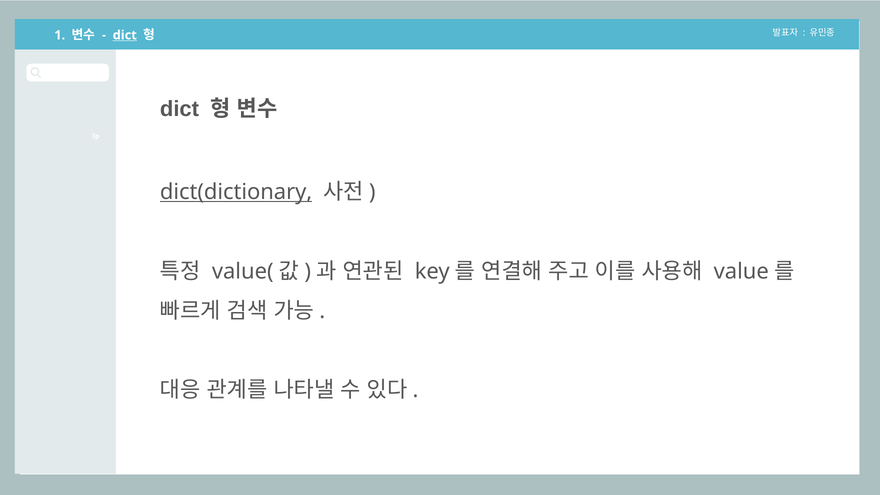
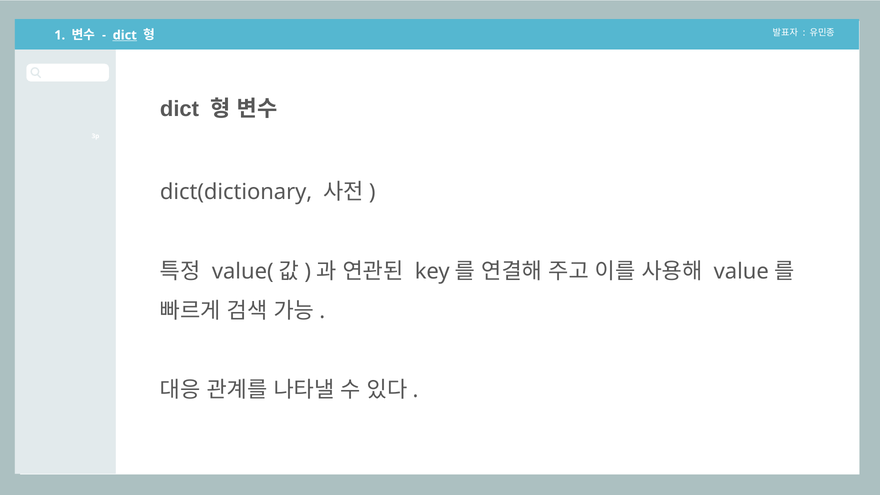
dict(dictionary underline: present -> none (236, 192)
